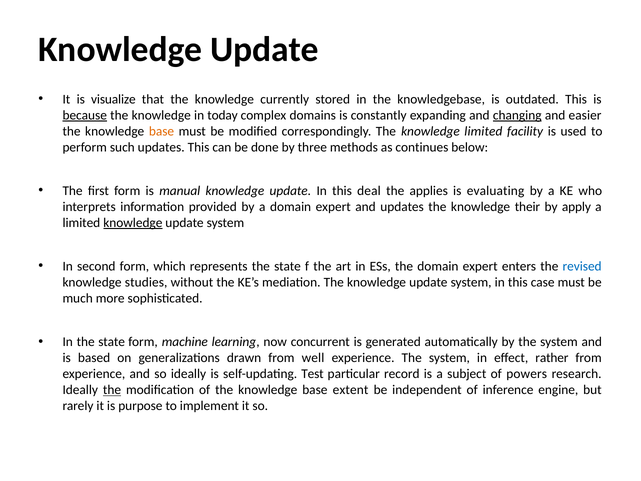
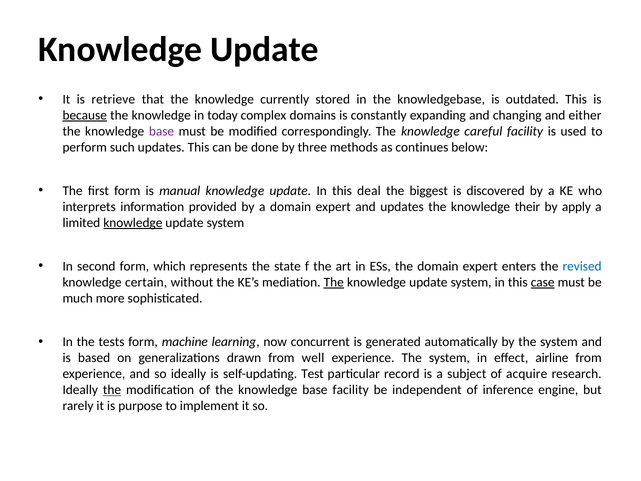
visualize: visualize -> retrieve (113, 99)
changing underline: present -> none (517, 115)
easier: easier -> either (585, 115)
base colour: orange -> purple (162, 131)
knowledge limited: limited -> careful (483, 131)
applies: applies -> biggest (429, 191)
evaluating: evaluating -> discovered (496, 191)
studies: studies -> certain (146, 282)
The underline: none -> present (334, 282)
case underline: none -> present (543, 282)
In the state: state -> tests (112, 342)
rather: rather -> airline (552, 358)
powers: powers -> acquire (527, 374)
base extent: extent -> facility (351, 390)
